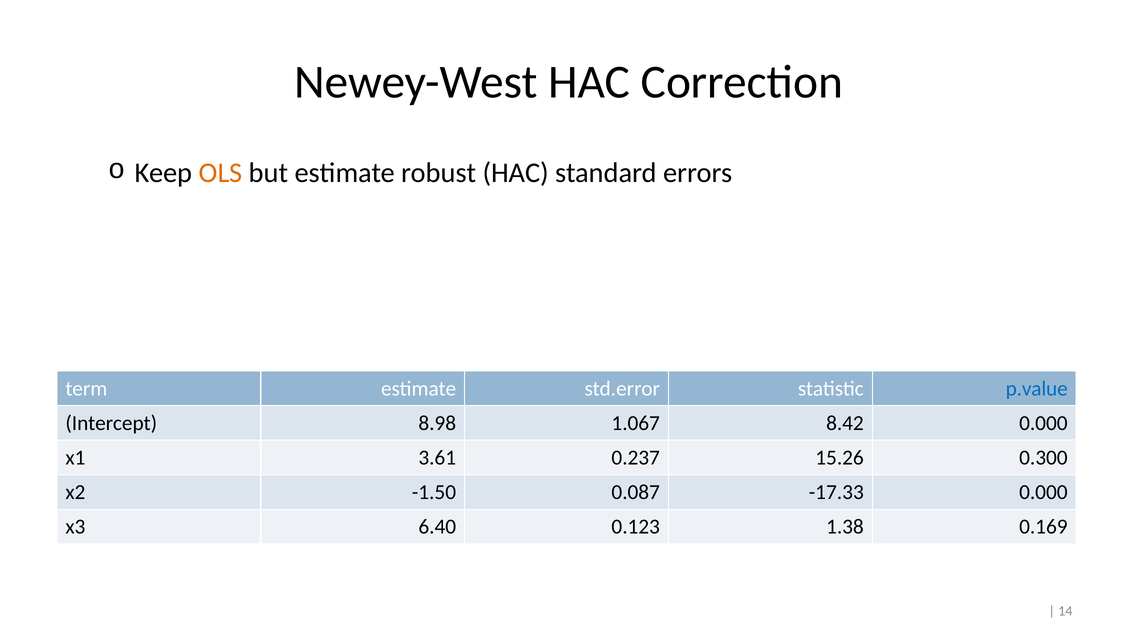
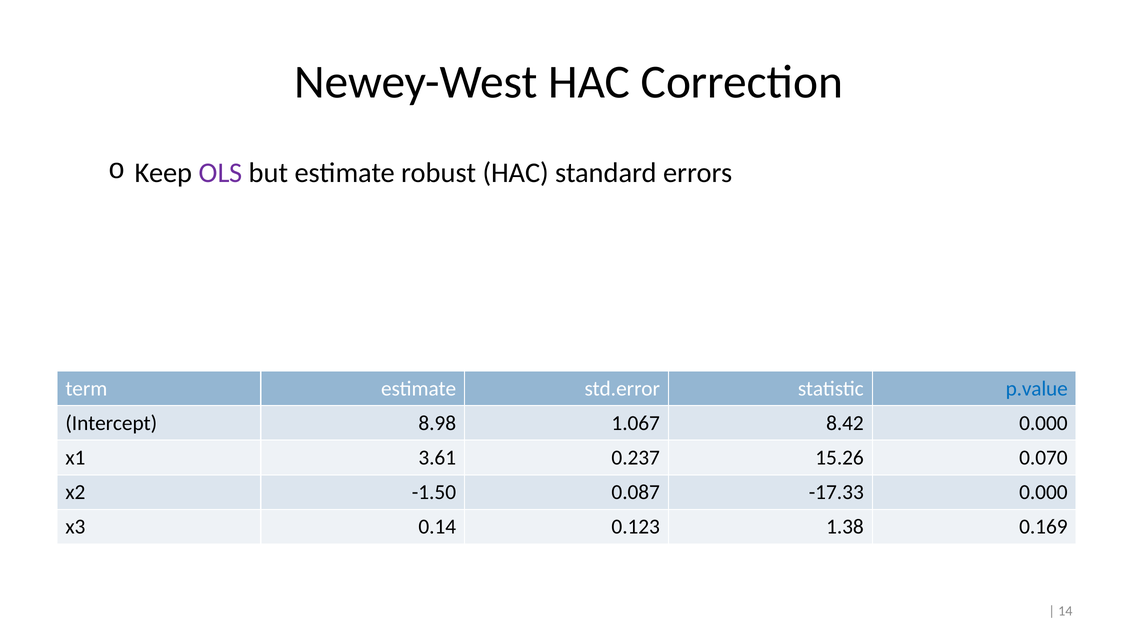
OLS colour: orange -> purple (221, 173)
0.300: 0.300 -> 0.070 (1043, 458)
6.40: 6.40 -> 0.14 (437, 527)
